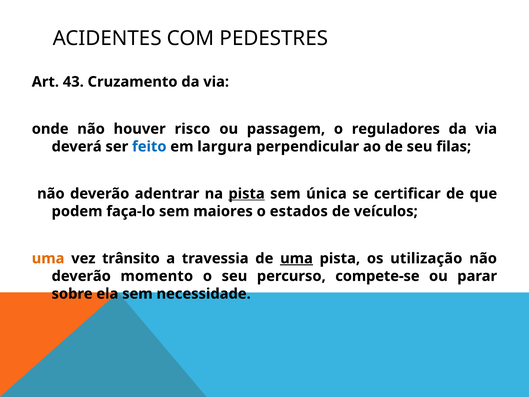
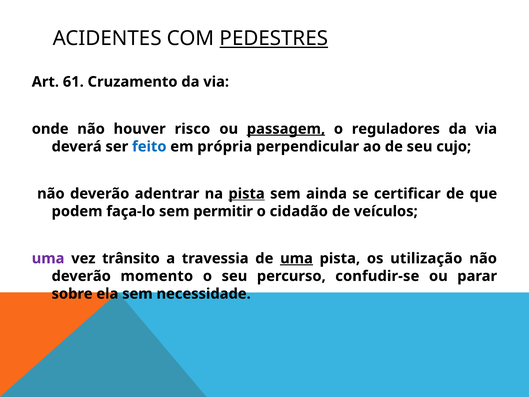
PEDESTRES underline: none -> present (274, 38)
43: 43 -> 61 (73, 82)
passagem underline: none -> present (286, 129)
largura: largura -> própria (225, 146)
filas: filas -> cujo (454, 146)
única: única -> ainda (326, 194)
maiores: maiores -> permitir (223, 211)
estados: estados -> cidadão (299, 211)
uma colour: orange -> purple (48, 258)
compete-se: compete-se -> confudir-se (377, 276)
